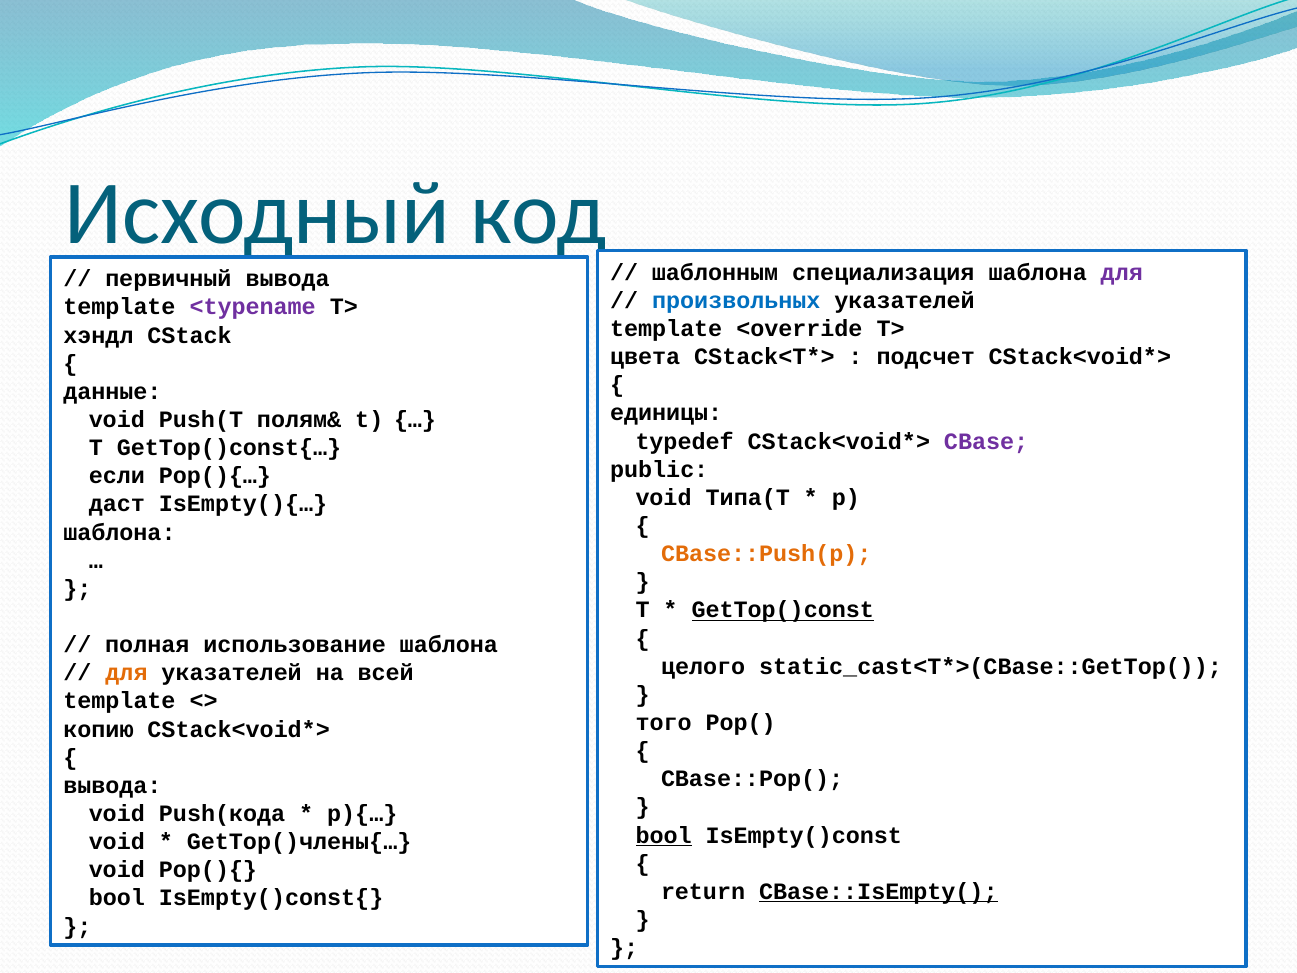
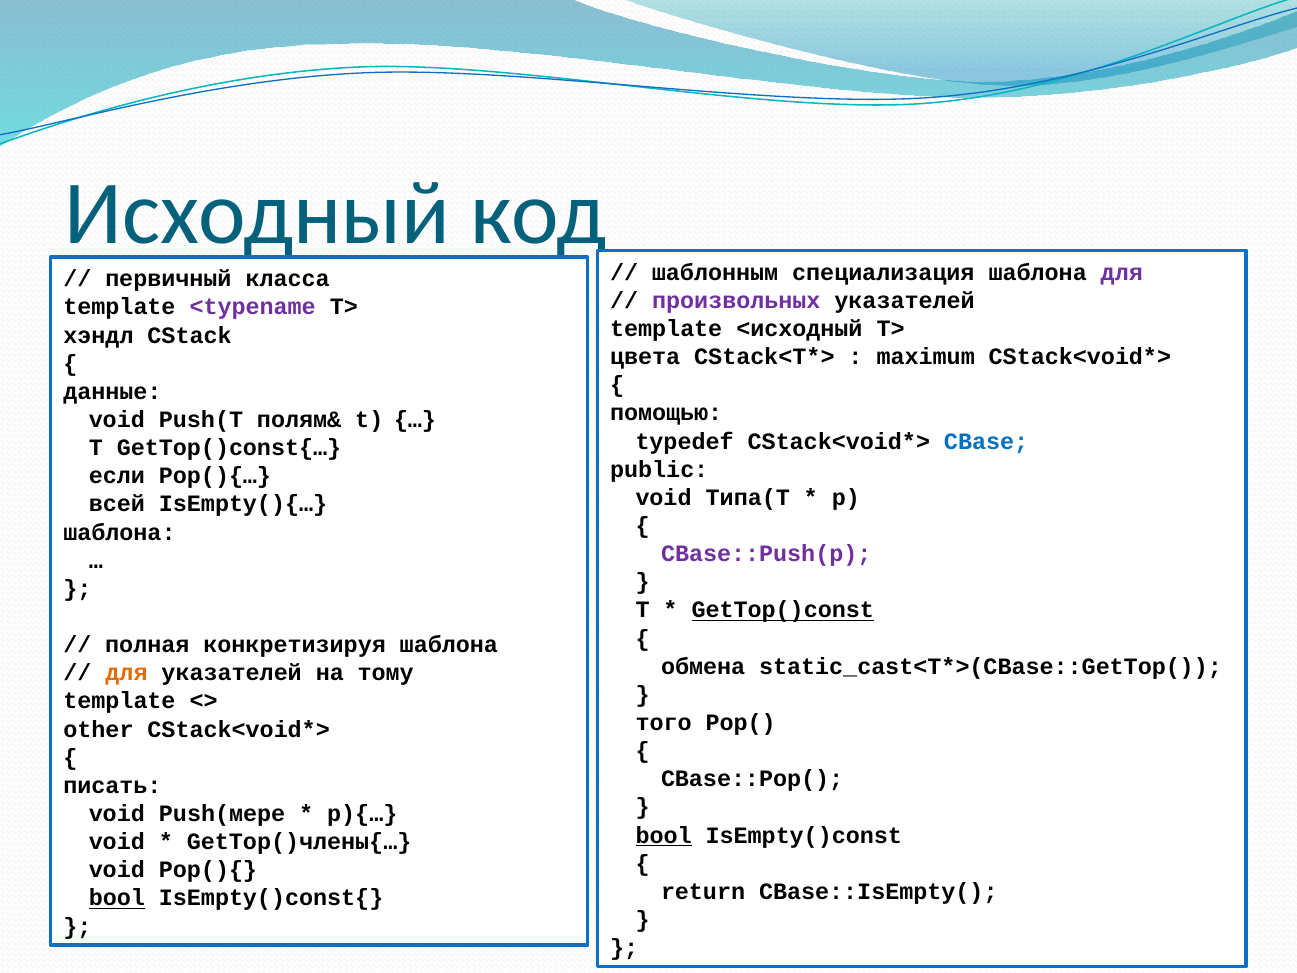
первичный вывода: вывода -> класса (288, 279)
произвольных colour: blue -> purple (736, 300)
<override: <override -> <исходный (799, 329)
подсчет: подсчет -> maximum (926, 357)
единицы: единицы -> помощью (666, 413)
CBase colour: purple -> blue (986, 441)
даст: даст -> всей (117, 504)
CBase::Push(p colour: orange -> purple (766, 554)
использование: использование -> конкретизируя (295, 645)
целого: целого -> обмена (703, 666)
всей: всей -> тому (386, 673)
копию: копию -> other (98, 729)
вывода: вывода -> писать (112, 785)
Push(кода: Push(кода -> Push(мере (222, 814)
CBase::IsEmpty( underline: present -> none (878, 891)
bool underline: none -> present (117, 898)
